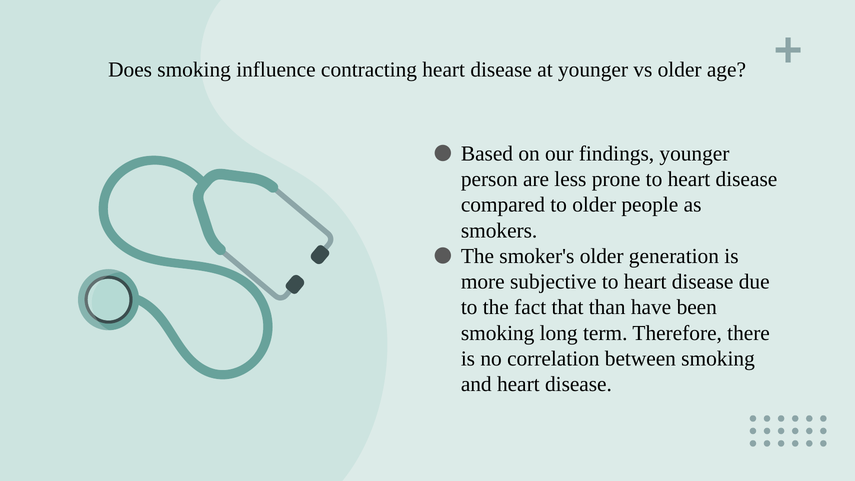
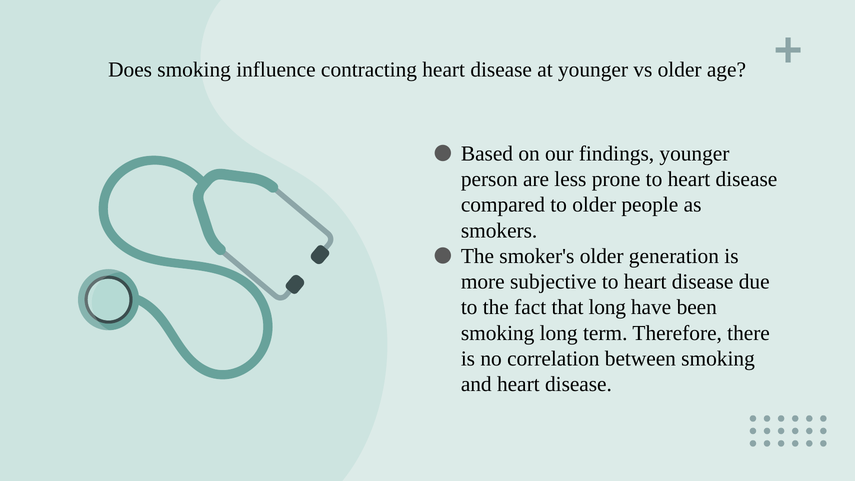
that than: than -> long (607, 307)
